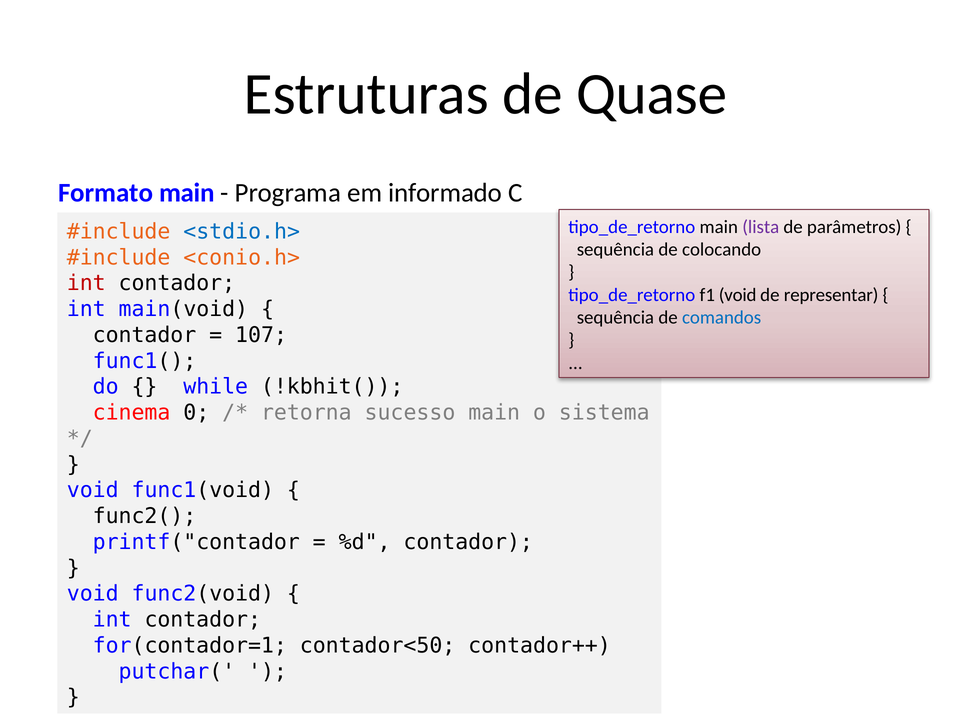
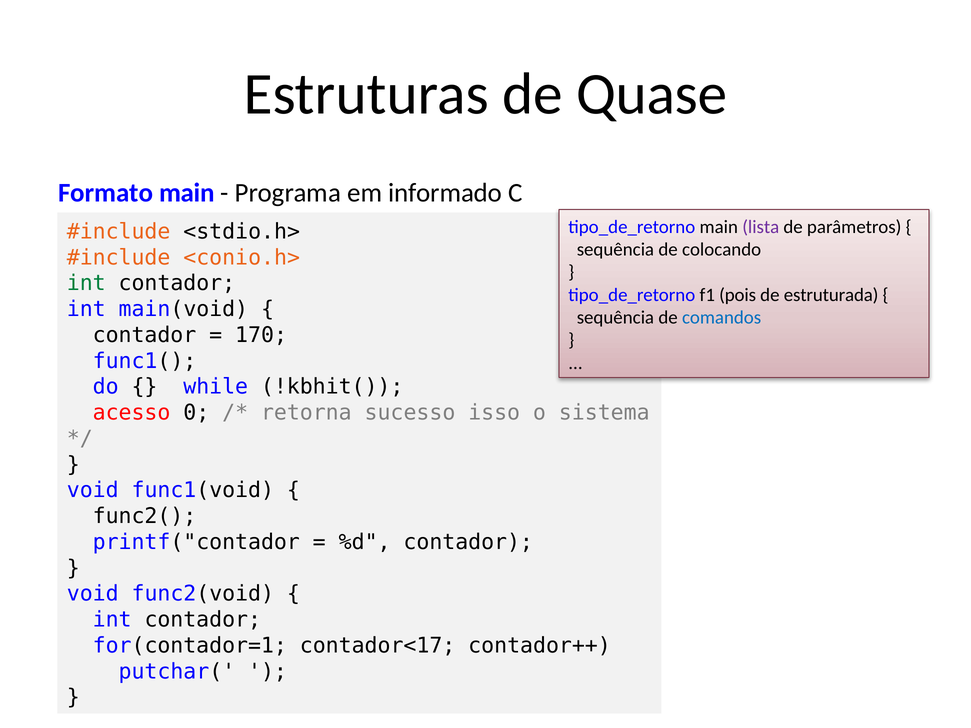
<stdio.h> colour: blue -> black (242, 232)
int colour: red -> green (86, 283)
f1 void: void -> pois (738, 295)
representar: representar -> estruturada (831, 295)
107: 107 -> 170 (261, 335)
cinema: cinema -> acesso (132, 413)
sucesso main: main -> isso (494, 413)
contador<50: contador<50 -> contador<17 (378, 646)
